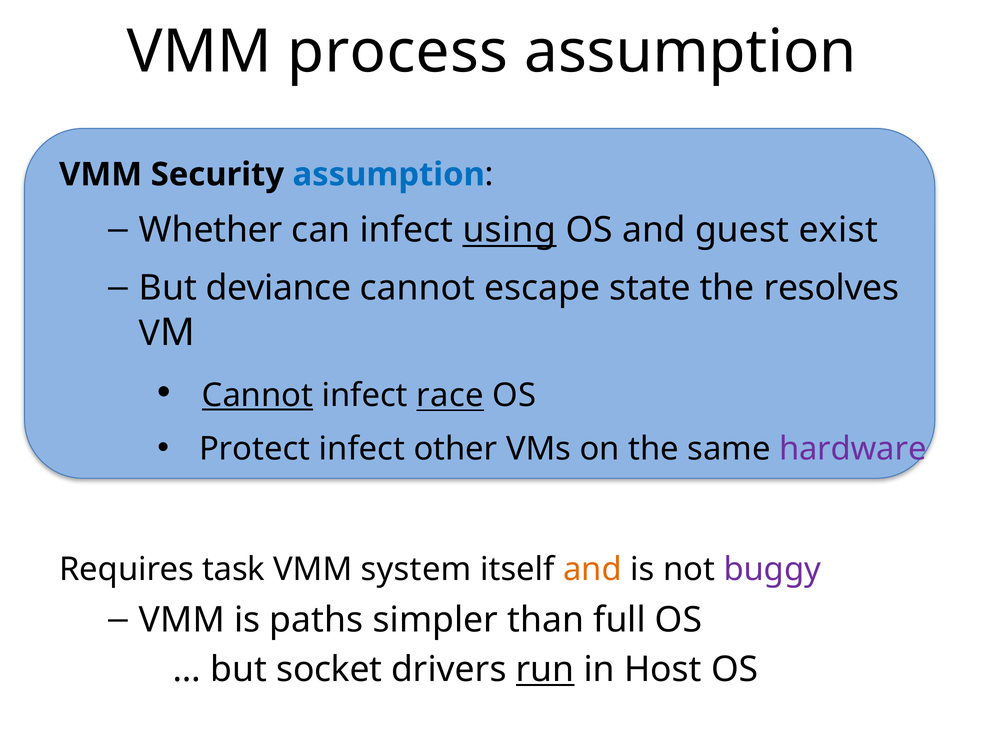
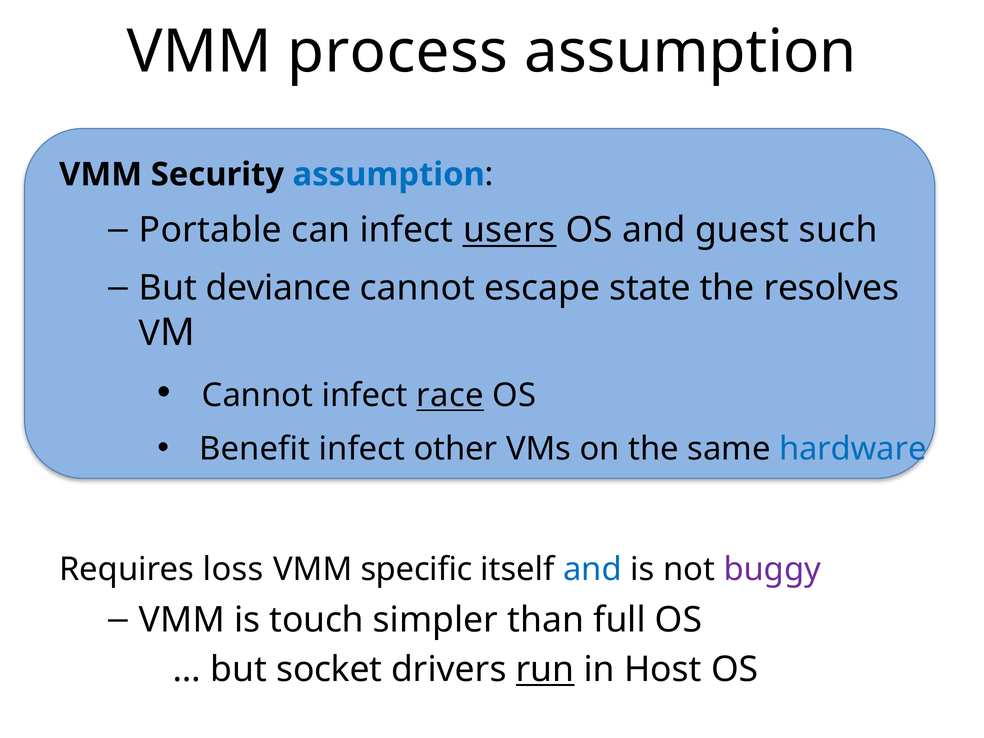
Whether: Whether -> Portable (211, 230)
using: using -> users (509, 230)
exist: exist -> such (838, 230)
Cannot underline: present -> none (258, 395)
Protect: Protect -> Benefit (255, 449)
hardware colour: purple -> blue (853, 449)
task: task -> loss (233, 569)
system: system -> specific (416, 569)
and colour: orange -> blue (592, 569)
paths: paths -> touch (317, 620)
